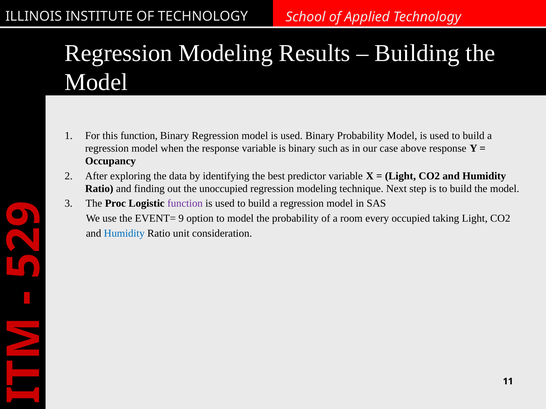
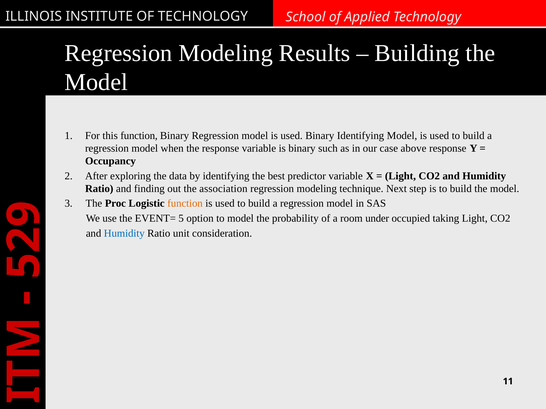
Binary Probability: Probability -> Identifying (361, 136)
unoccupied: unoccupied -> association (223, 189)
function colour: purple -> orange (185, 204)
EVENT= 9: 9 -> 5 (181, 219)
every: every -> under (377, 219)
